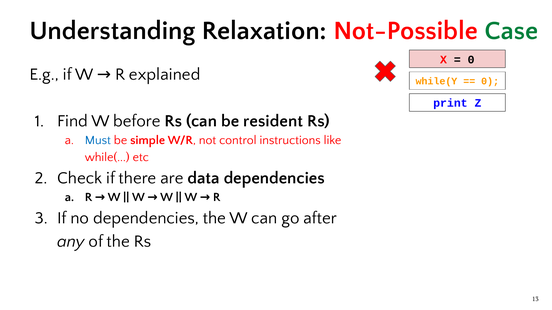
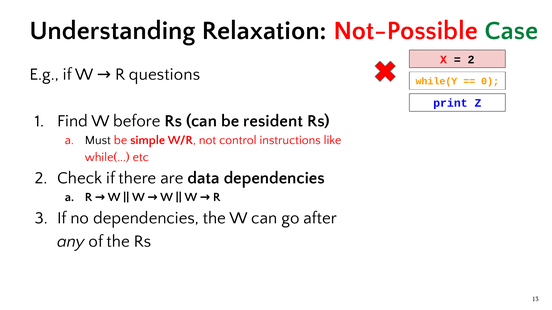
0: 0 -> 2 (471, 60)
explained: explained -> questions (165, 75)
Must colour: blue -> black (98, 140)
